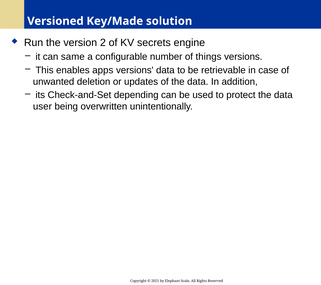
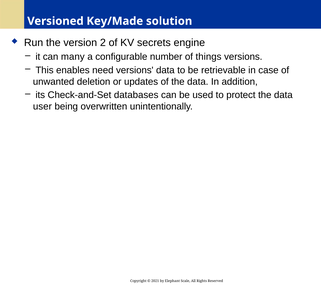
same: same -> many (73, 57)
apps: apps -> need (103, 70)
depending: depending -> databases (136, 95)
